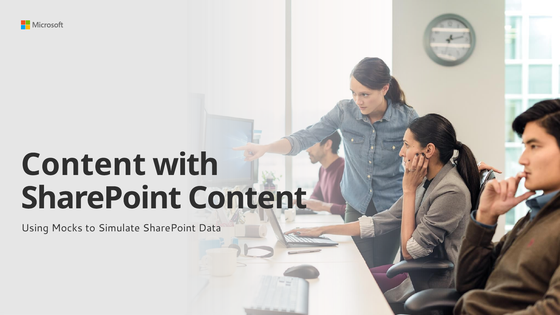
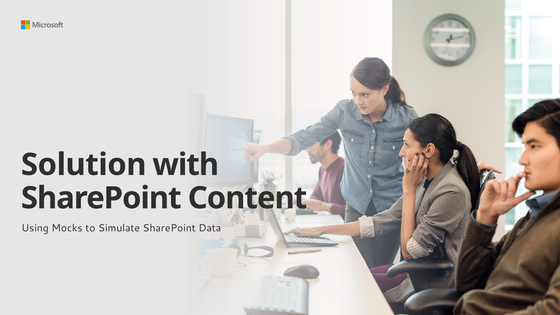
Content: Content -> Solution (84, 165)
